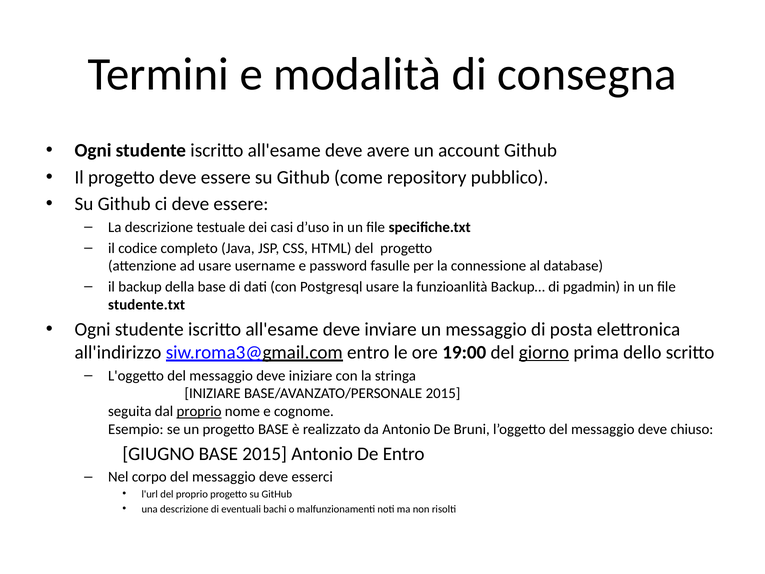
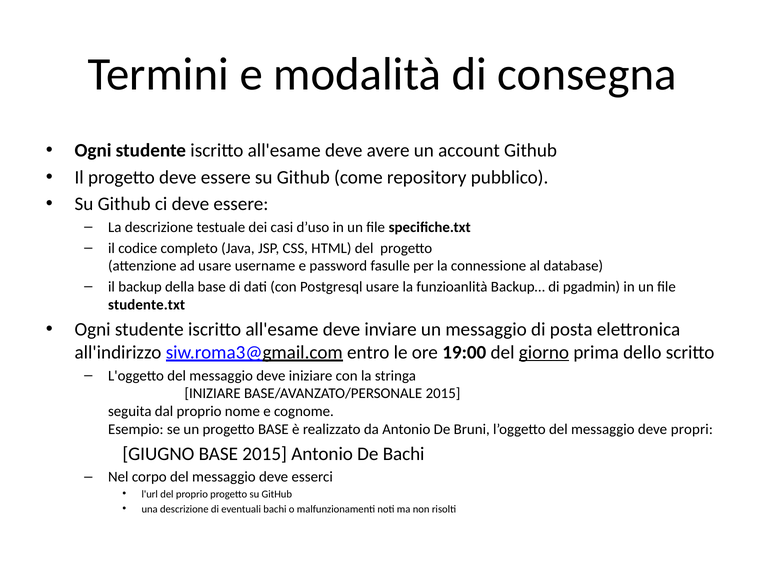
proprio underline: present -> none (199, 411)
chiuso: chiuso -> propri (692, 429)
De Entro: Entro -> Bachi (404, 454)
